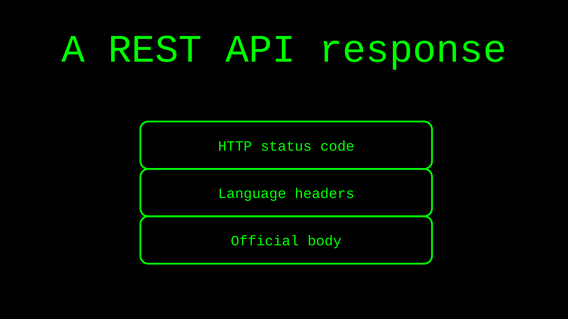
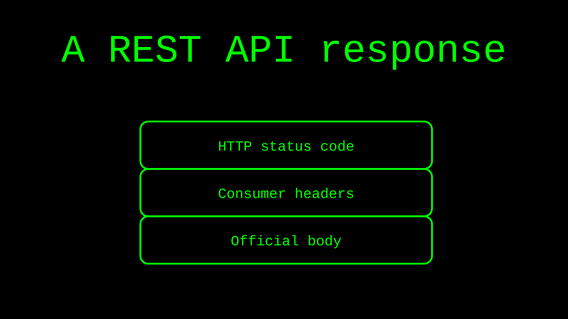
Language: Language -> Consumer (252, 194)
